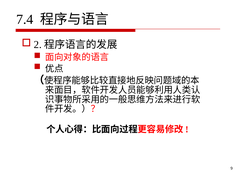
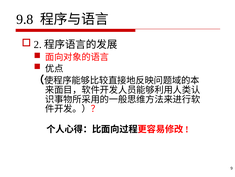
7.4: 7.4 -> 9.8 (25, 19)
